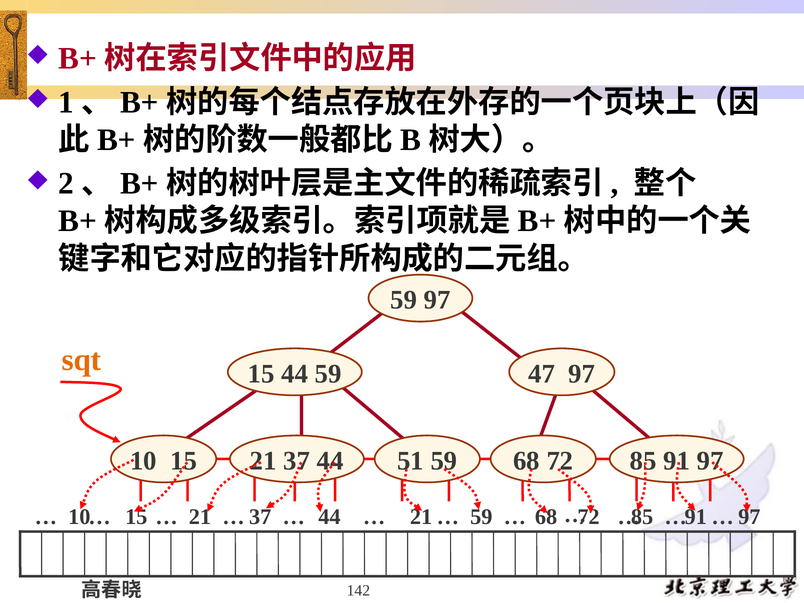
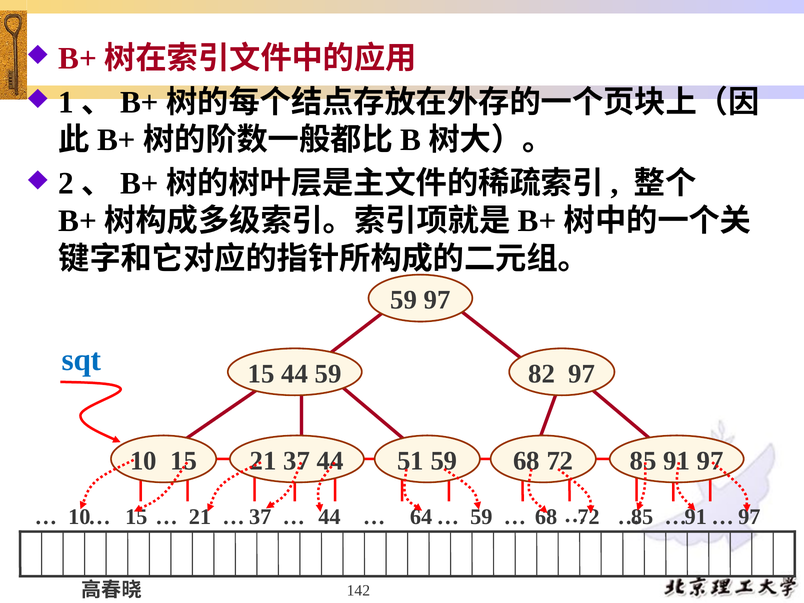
sqt colour: orange -> blue (81, 360)
47: 47 -> 82 (542, 374)
21 21: 21 -> 64 (421, 517)
